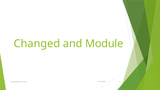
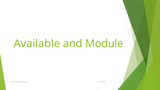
Changed: Changed -> Available (37, 44)
